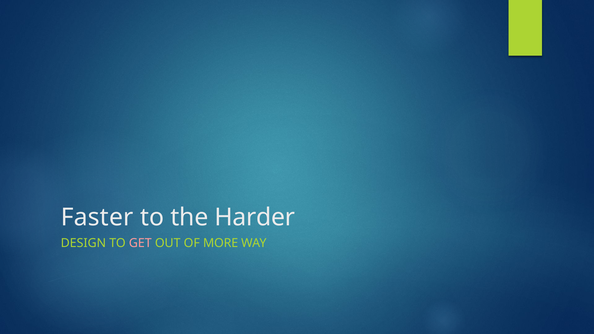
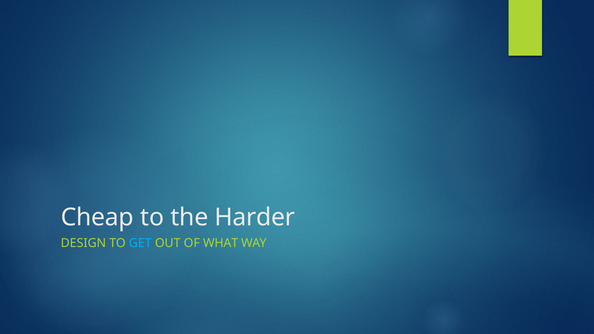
Faster: Faster -> Cheap (97, 217)
GET colour: pink -> light blue (140, 243)
MORE: MORE -> WHAT (221, 243)
